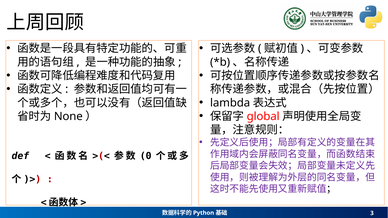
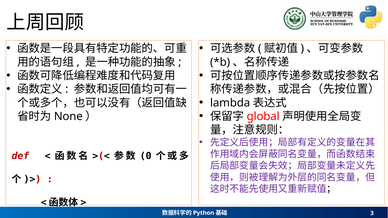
def colour: black -> red (20, 156)
